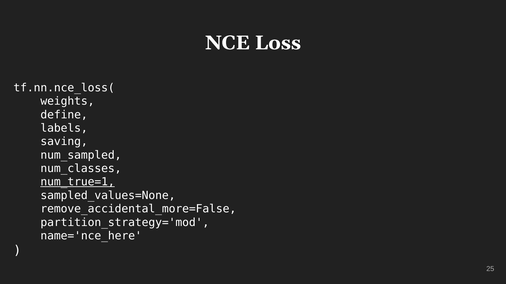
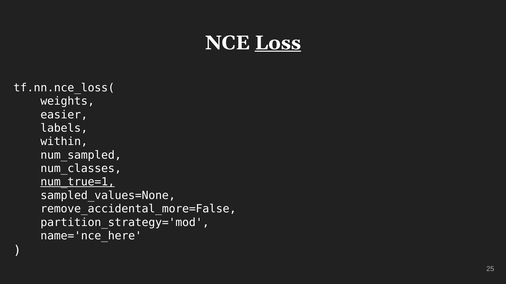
Loss underline: none -> present (278, 43)
define: define -> easier (64, 115)
saving: saving -> within (64, 142)
